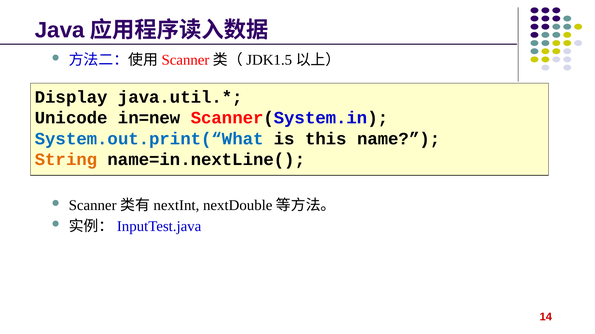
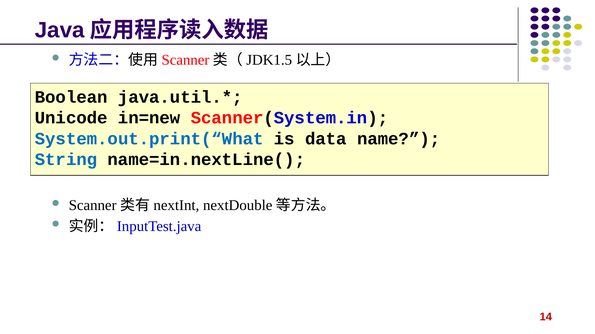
Display: Display -> Boolean (71, 97)
this: this -> data (326, 139)
String colour: orange -> blue (66, 160)
